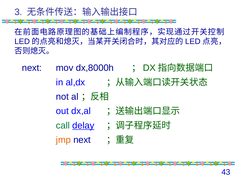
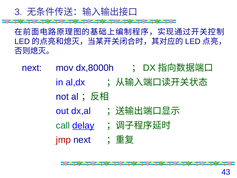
jmp colour: orange -> red (63, 140)
